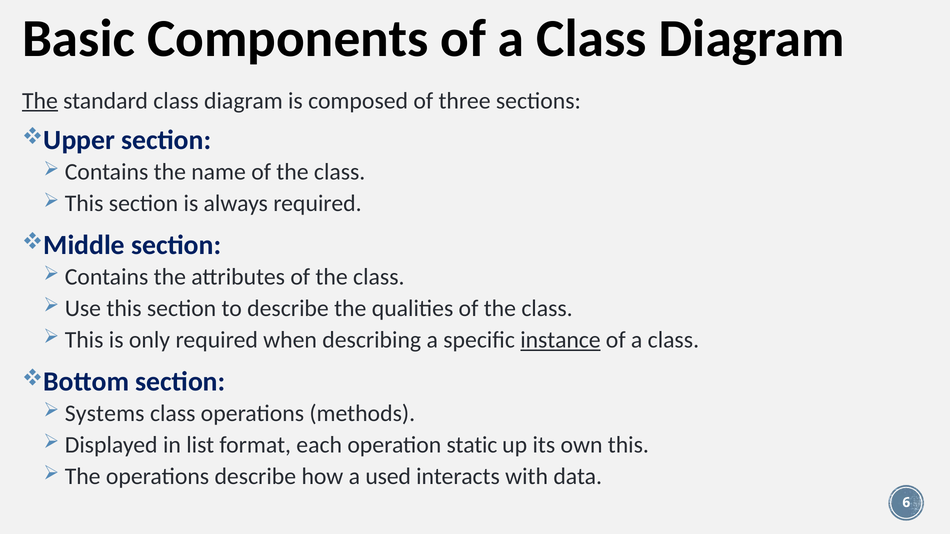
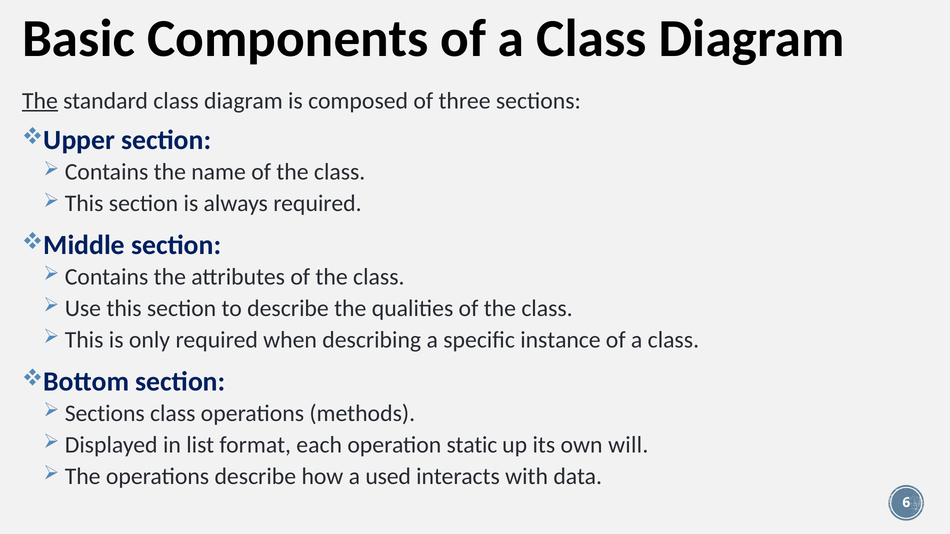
instance underline: present -> none (560, 340)
Systems: Systems -> Sections (105, 414)
own this: this -> will (628, 445)
